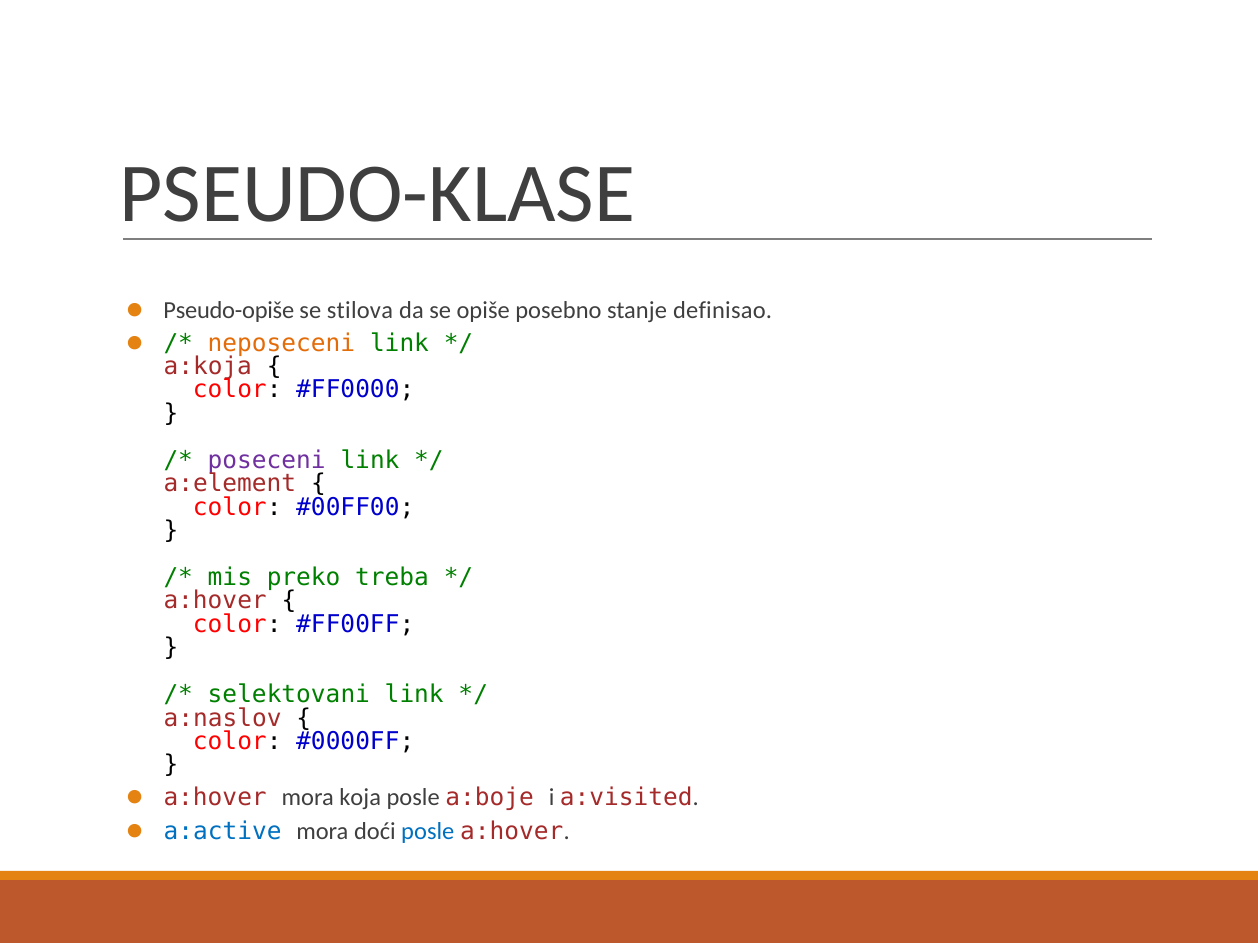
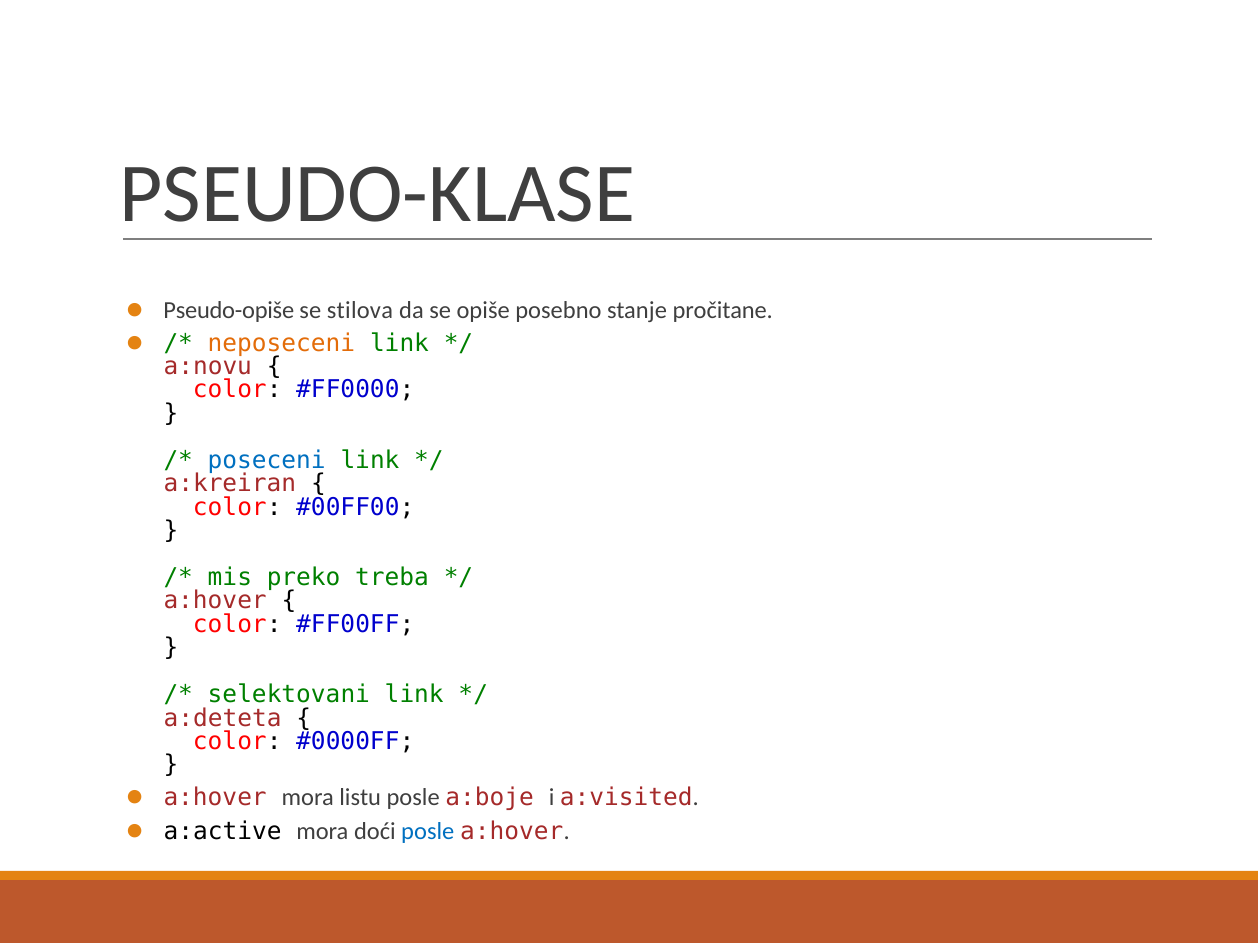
definisao: definisao -> pročitane (723, 311)
a:koja: a:koja -> a:novu (208, 367)
poseceni colour: purple -> blue (267, 461)
a:element: a:element -> a:kreiran (230, 484)
a:naslov: a:naslov -> a:deteta (223, 718)
koja: koja -> listu (360, 798)
a:active colour: blue -> black (223, 832)
